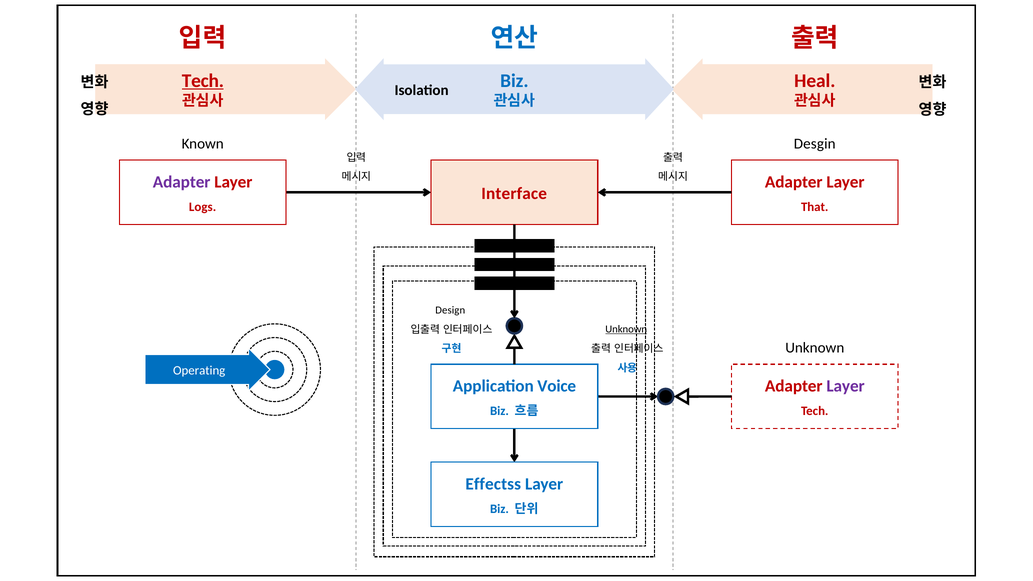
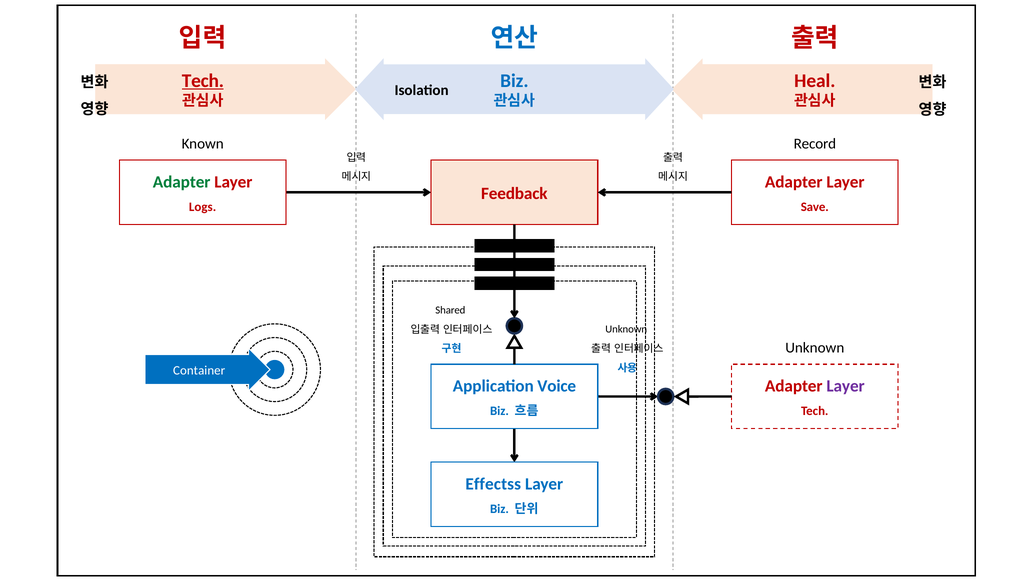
Desgin: Desgin -> Record (815, 144)
Adapter colour: purple -> green (182, 182)
Interface: Interface -> Feedback (514, 193)
That: That -> Save (815, 207)
Design: Design -> Shared (450, 310)
Unknown underline: present -> none (626, 329)
Operating: Operating -> Container (199, 370)
